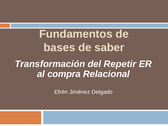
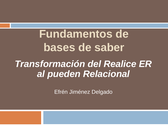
Repetir: Repetir -> Realice (120, 64)
compra: compra -> pueden (64, 74)
